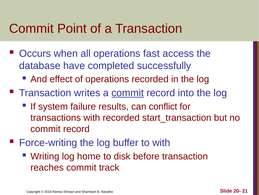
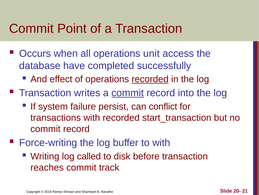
fast: fast -> unit (151, 53)
recorded underline: none -> present (150, 79)
results: results -> persist (114, 106)
home: home -> called (89, 156)
